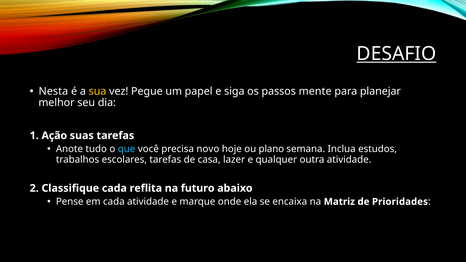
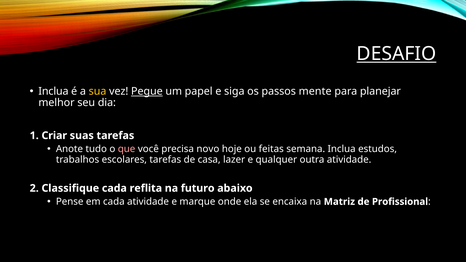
Nesta: Nesta -> Inclua (53, 91)
Pegue underline: none -> present (147, 91)
Ação: Ação -> Criar (54, 136)
que colour: light blue -> pink (127, 149)
plano: plano -> feitas (271, 149)
Prioridades: Prioridades -> Profissional (400, 202)
